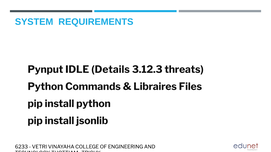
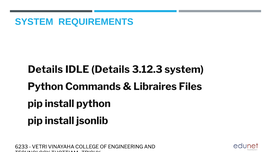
Pynput: Pynput -> Details (45, 70)
3.12.3 threats: threats -> system (184, 70)
